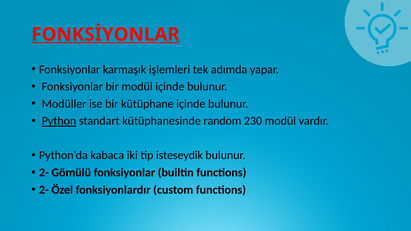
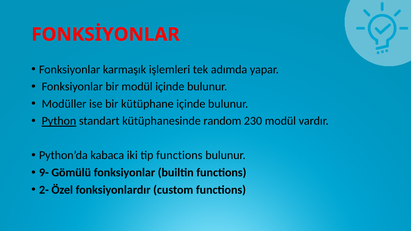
FONKSİYONLAR underline: present -> none (106, 35)
tip isteseydik: isteseydik -> functions (179, 155)
2-: 2- -> 9- (44, 173)
